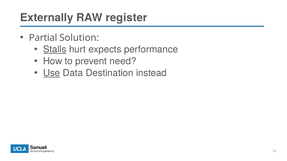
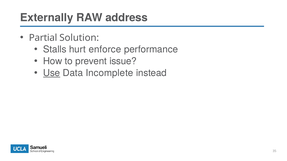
register: register -> address (127, 18)
Stalls underline: present -> none (55, 49)
expects: expects -> enforce (105, 49)
need: need -> issue (123, 61)
Destination: Destination -> Incomplete (109, 73)
